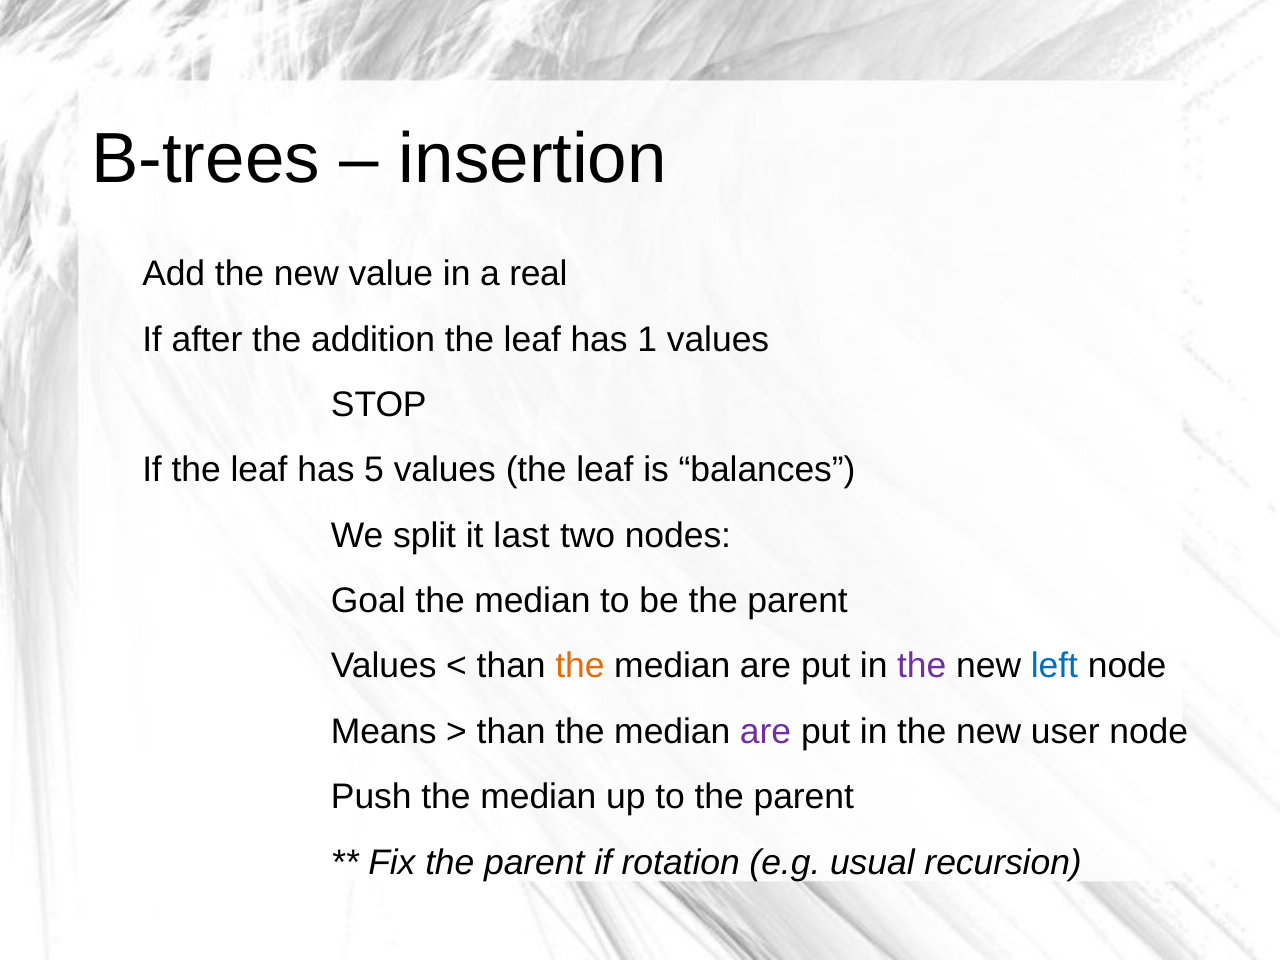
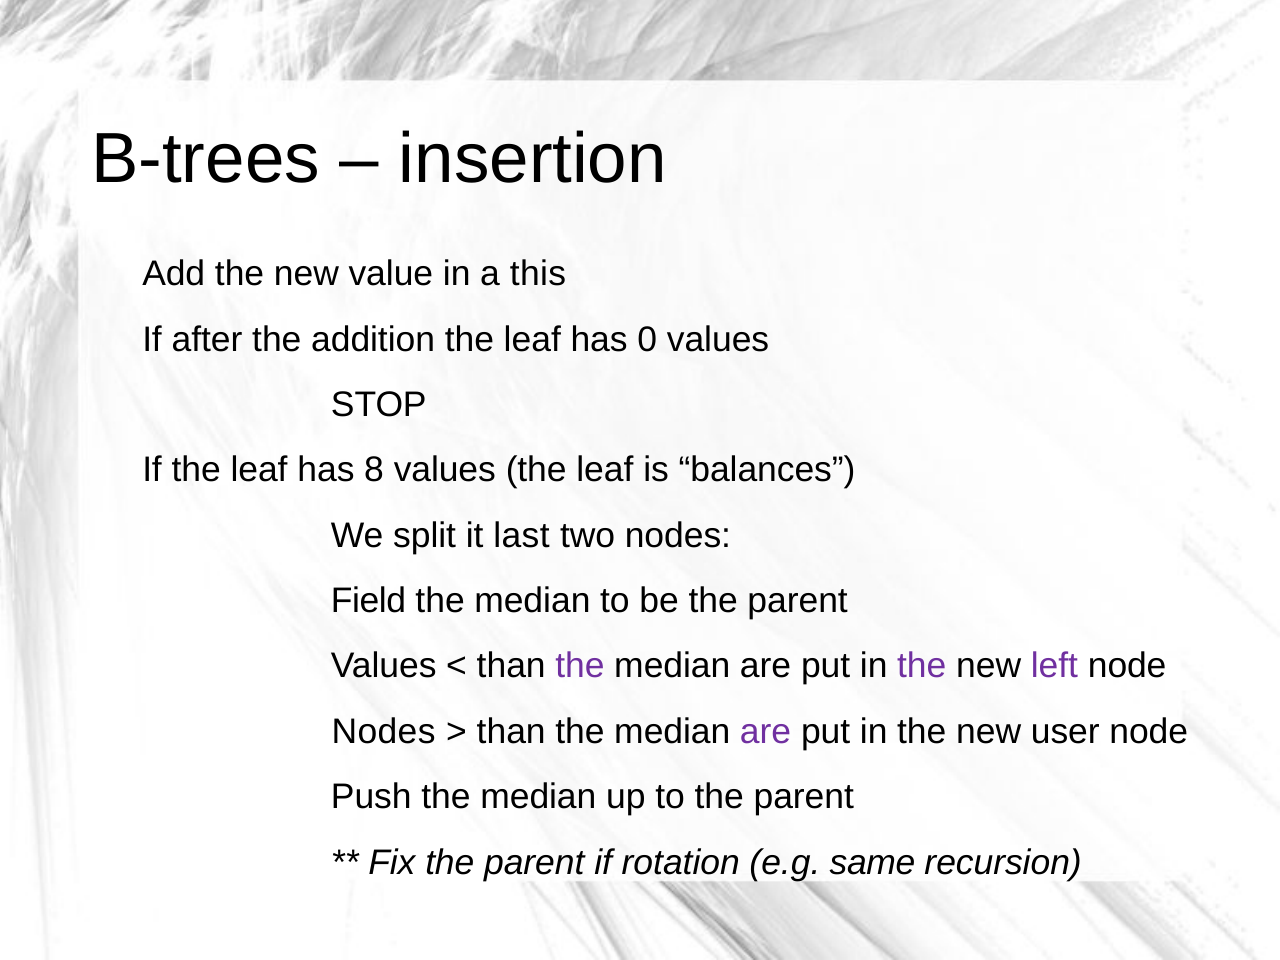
real: real -> this (538, 274)
1: 1 -> 0 (647, 339)
5: 5 -> 8 (374, 470)
Goal: Goal -> Field (368, 601)
the colour: orange -> purple (580, 666)
left colour: blue -> purple (1054, 666)
Means: Means -> Nodes (384, 732)
usual: usual -> same (873, 862)
